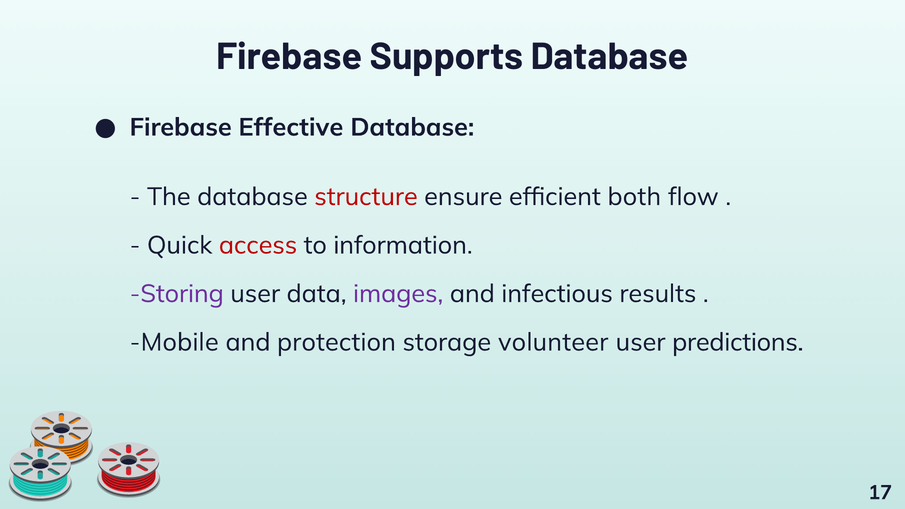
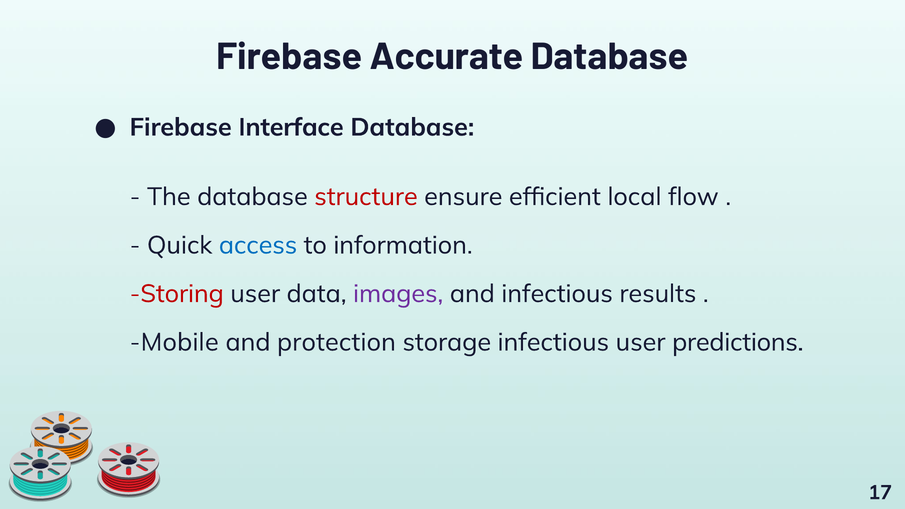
Supports: Supports -> Accurate (447, 57)
Effective: Effective -> Interface (291, 127)
both: both -> local (634, 197)
access colour: red -> blue (258, 245)
Storing colour: purple -> red (177, 294)
storage volunteer: volunteer -> infectious (553, 342)
